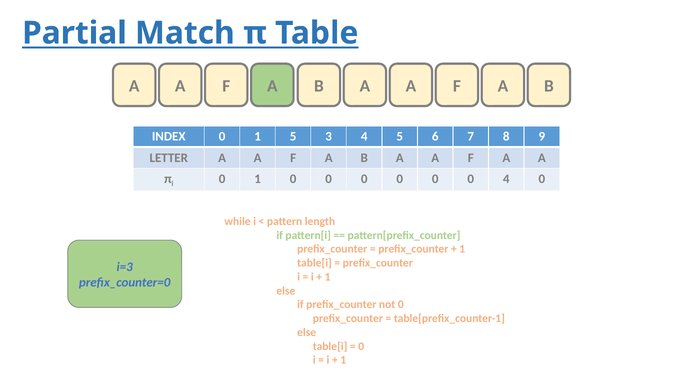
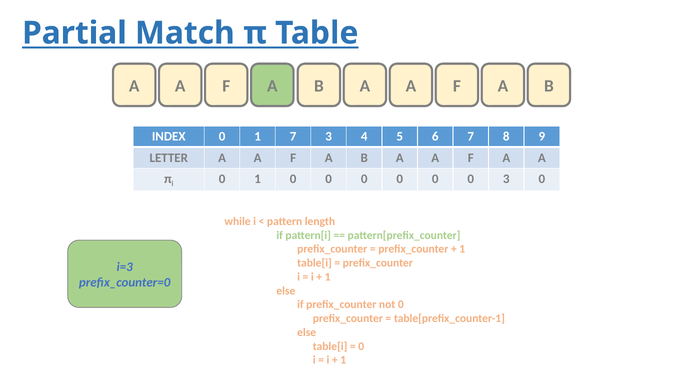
1 5: 5 -> 7 (293, 137)
0 4: 4 -> 3 (506, 179)
